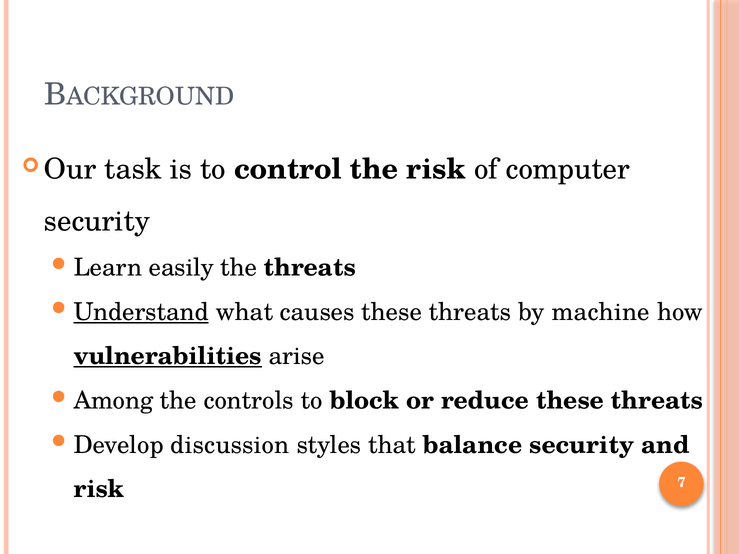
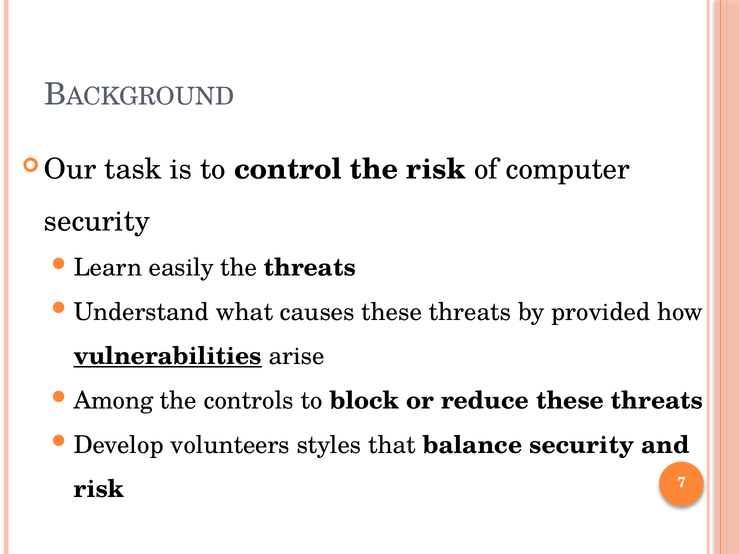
Understand underline: present -> none (141, 312)
machine: machine -> provided (601, 312)
discussion: discussion -> volunteers (230, 445)
